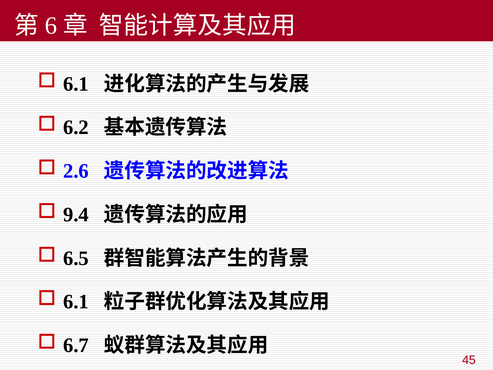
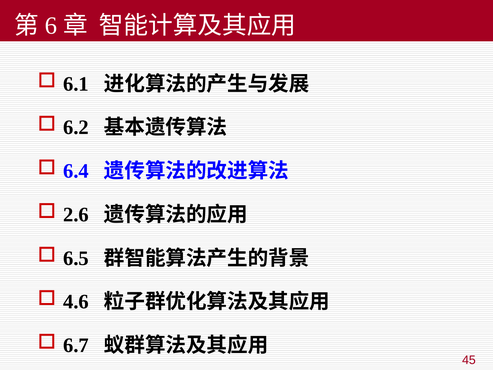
2.6: 2.6 -> 6.4 (76, 171)
9.4: 9.4 -> 2.6 (76, 215)
6.1: 6.1 -> 4.6 (76, 302)
